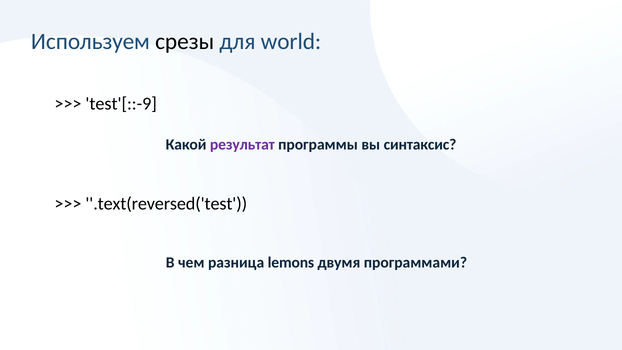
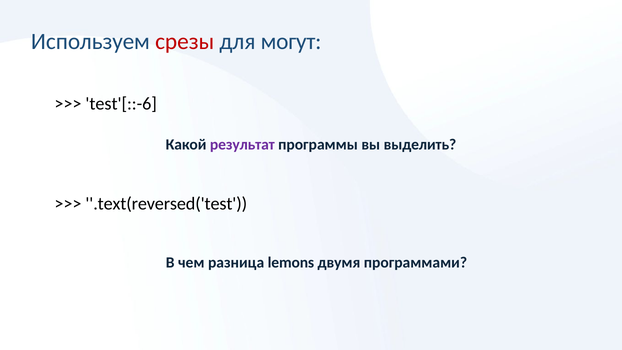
срезы colour: black -> red (185, 41)
world: world -> могут (291, 41)
test'[::-9: test'[::-9 -> test'[::-6 (121, 104)
синтаксис: синтаксис -> выделить (420, 144)
